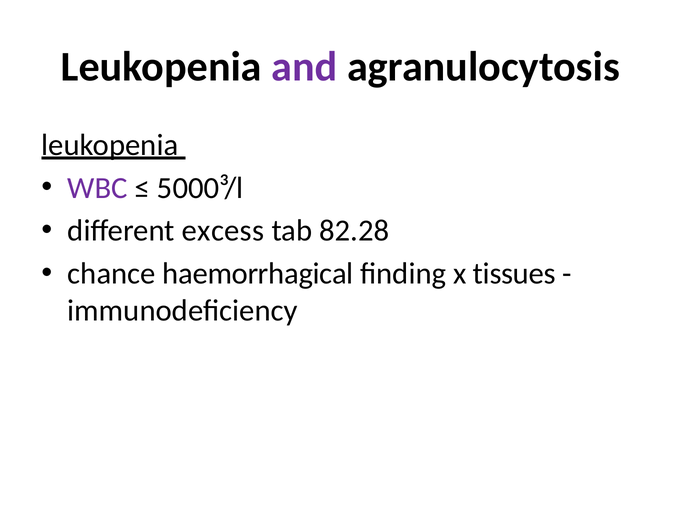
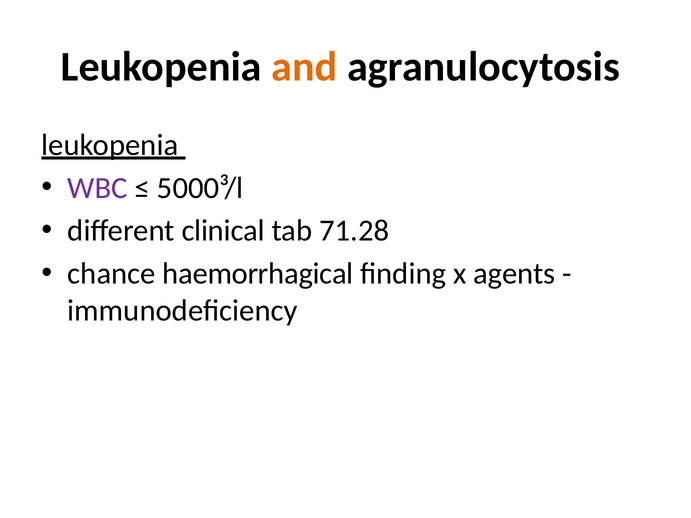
and colour: purple -> orange (304, 67)
excess: excess -> clinical (223, 231)
82.28: 82.28 -> 71.28 (354, 231)
tissues: tissues -> agents (514, 274)
